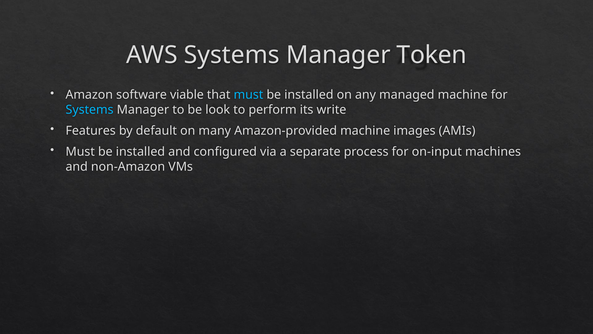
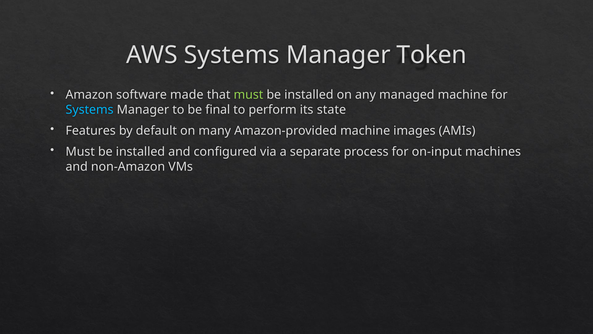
viable: viable -> made (187, 95)
must colour: light blue -> light green (248, 95)
look: look -> final (218, 110)
write: write -> state (331, 110)
